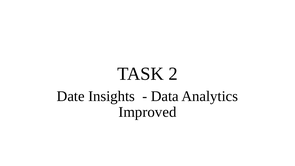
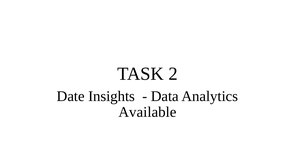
Improved: Improved -> Available (147, 112)
